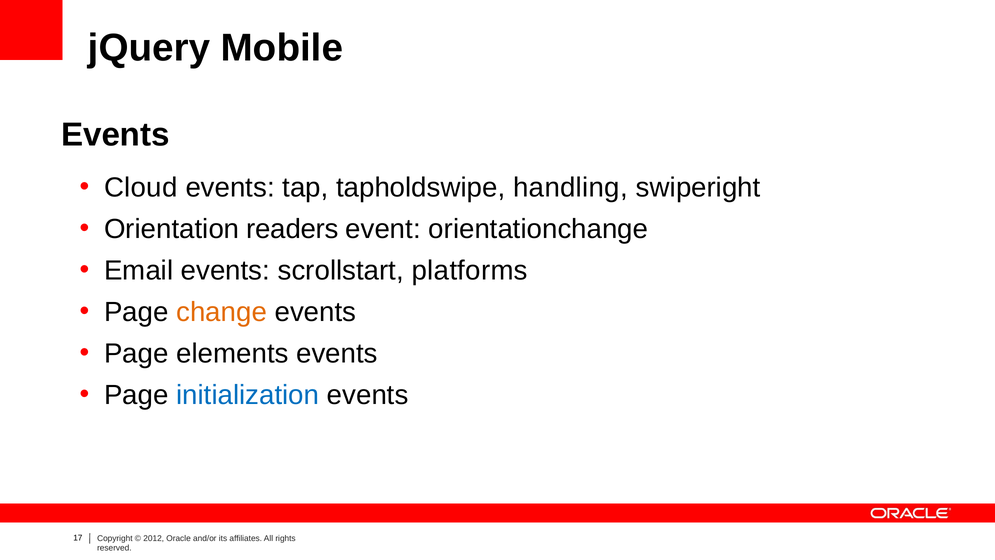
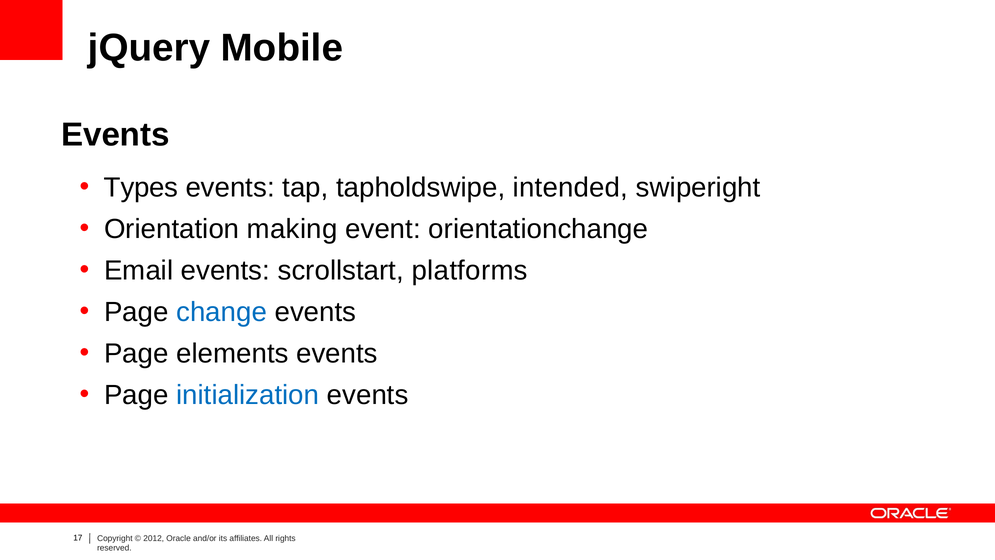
Cloud: Cloud -> Types (141, 187)
handling: handling -> intended (571, 187)
readers: readers -> making (292, 229)
change colour: orange -> blue (222, 312)
